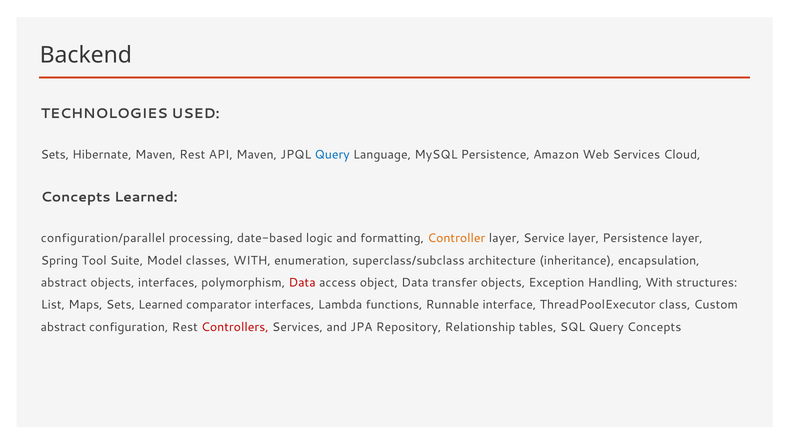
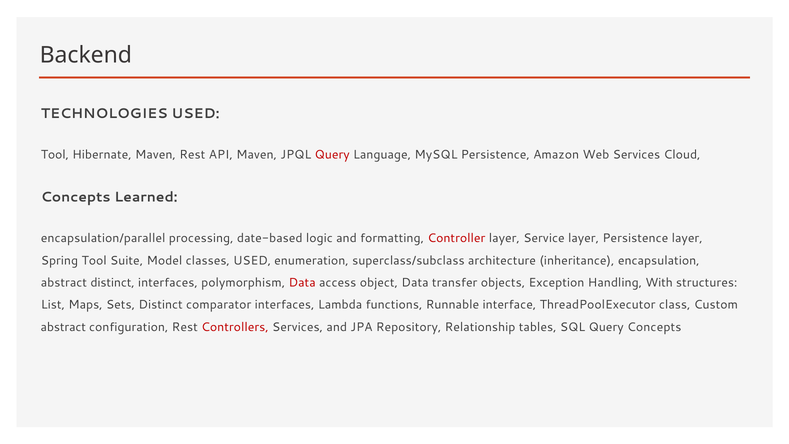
Sets: Sets -> Tool (55, 155)
Query colour: blue -> red (332, 155)
configuration/parallel: configuration/parallel -> encapsulation/parallel (103, 238)
Controller colour: orange -> red (456, 238)
classes WITH: WITH -> USED (252, 260)
abstract objects: objects -> distinct (113, 283)
Sets Learned: Learned -> Distinct (161, 305)
